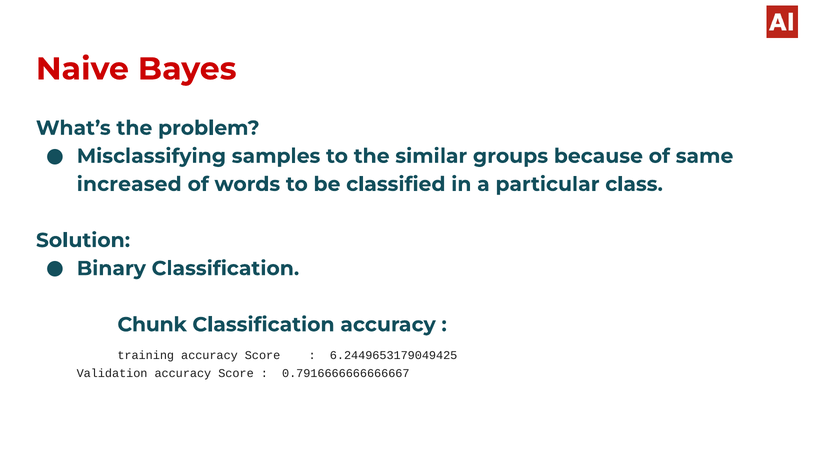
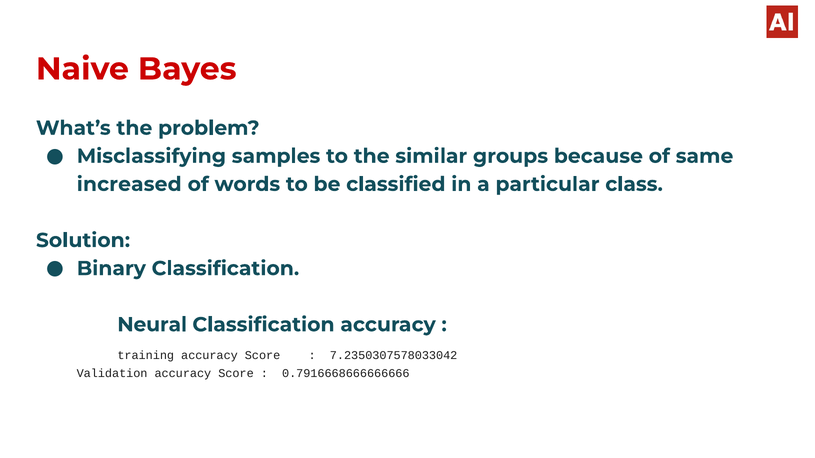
Chunk: Chunk -> Neural (152, 325)
6.2449653179049425: 6.2449653179049425 -> 7.2350307578033042 (394, 356)
0.7916666666666667: 0.7916666666666667 -> 0.7916668666666666 (346, 374)
